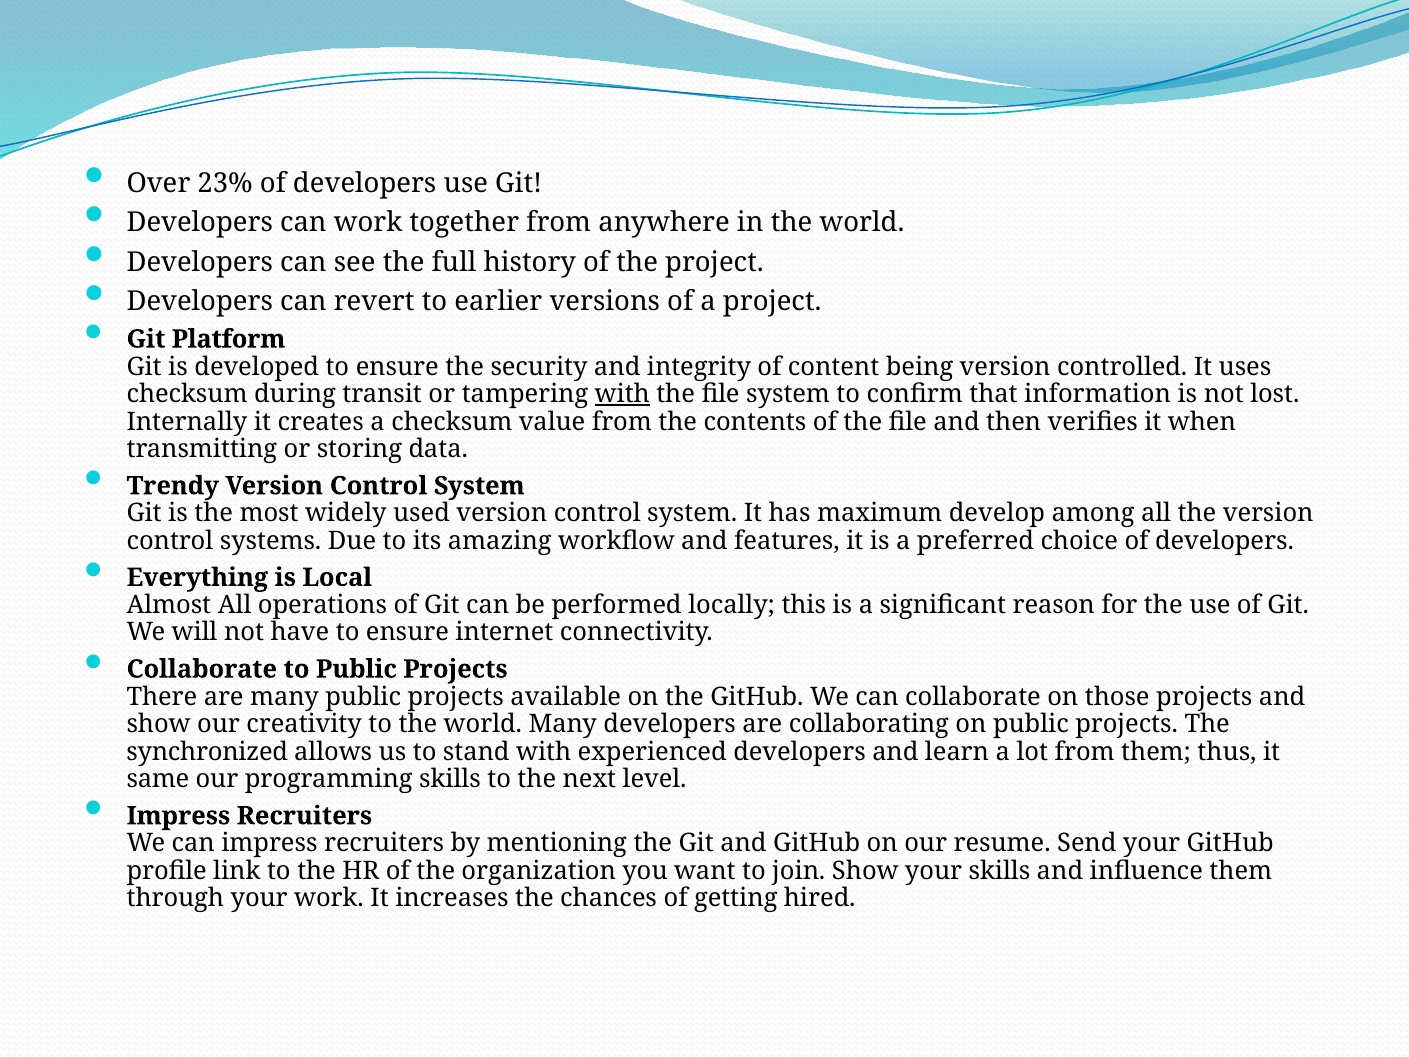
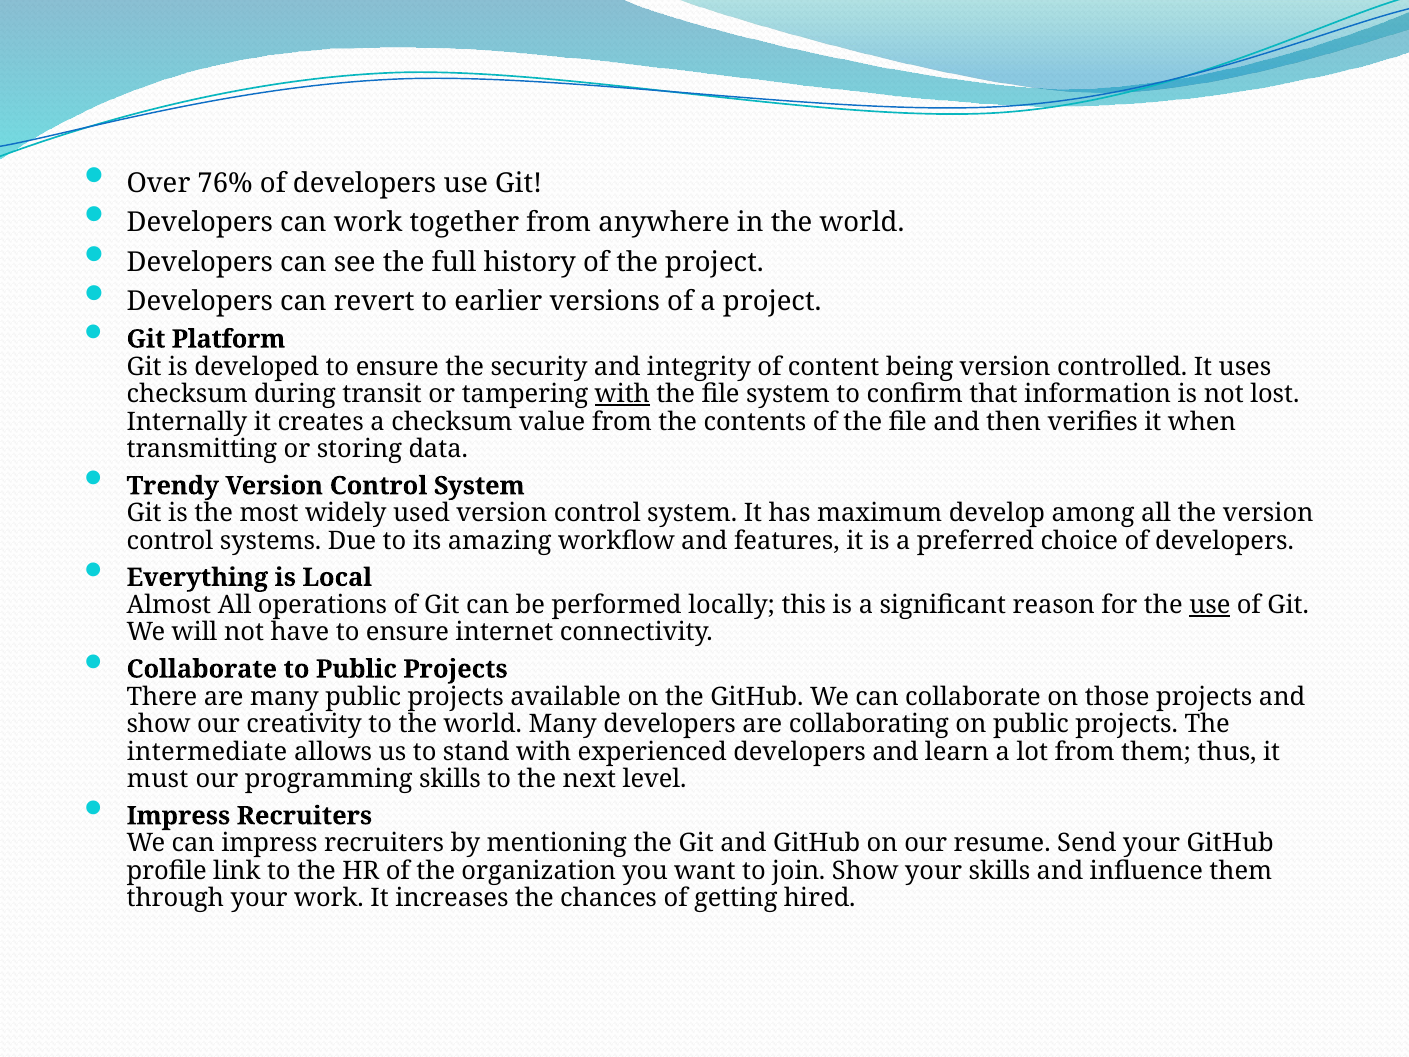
23%: 23% -> 76% (225, 183)
use underline: none -> present (1210, 605)
synchronized: synchronized -> intermediate (207, 752)
same: same -> must (158, 779)
